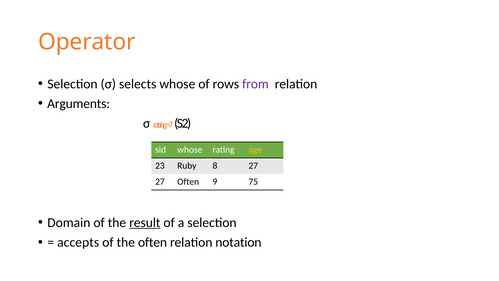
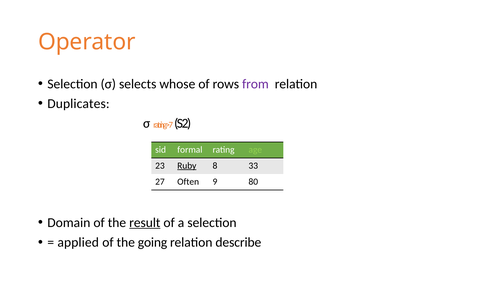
Arguments: Arguments -> Duplicates (78, 104)
sid whose: whose -> formal (190, 149)
age colour: yellow -> light green (255, 149)
Ruby underline: none -> present (187, 166)
8 27: 27 -> 33 (253, 166)
75: 75 -> 80 (253, 182)
accepts: accepts -> applied (78, 242)
the often: often -> going (153, 242)
notation: notation -> describe (238, 242)
